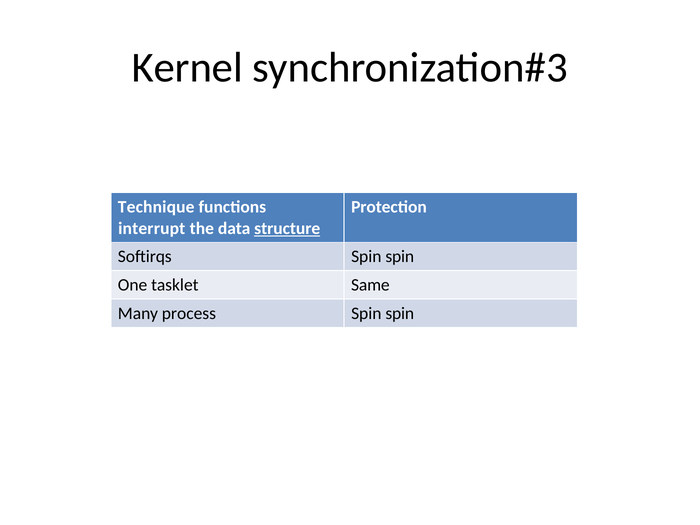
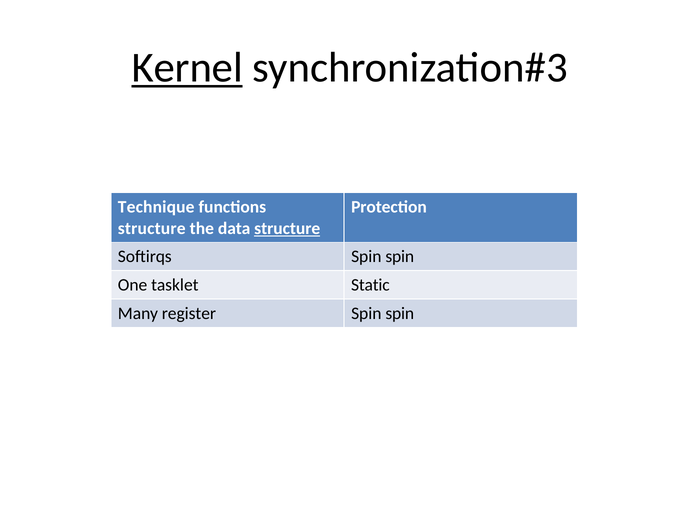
Kernel underline: none -> present (187, 68)
interrupt: interrupt -> structure (152, 228)
Same: Same -> Static (370, 285)
process: process -> register (189, 313)
